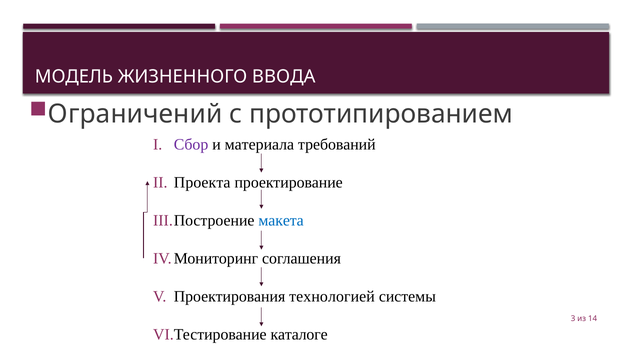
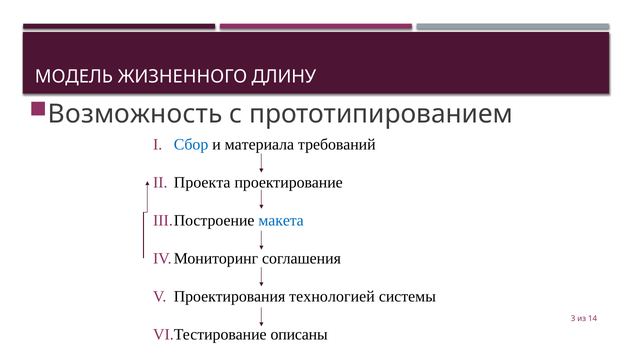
ВВОДА: ВВОДА -> ДЛИНУ (284, 77)
Ограничений: Ограничений -> Возможность (135, 114)
Сбор colour: purple -> blue (191, 144)
каталоге: каталоге -> описаны (299, 334)
